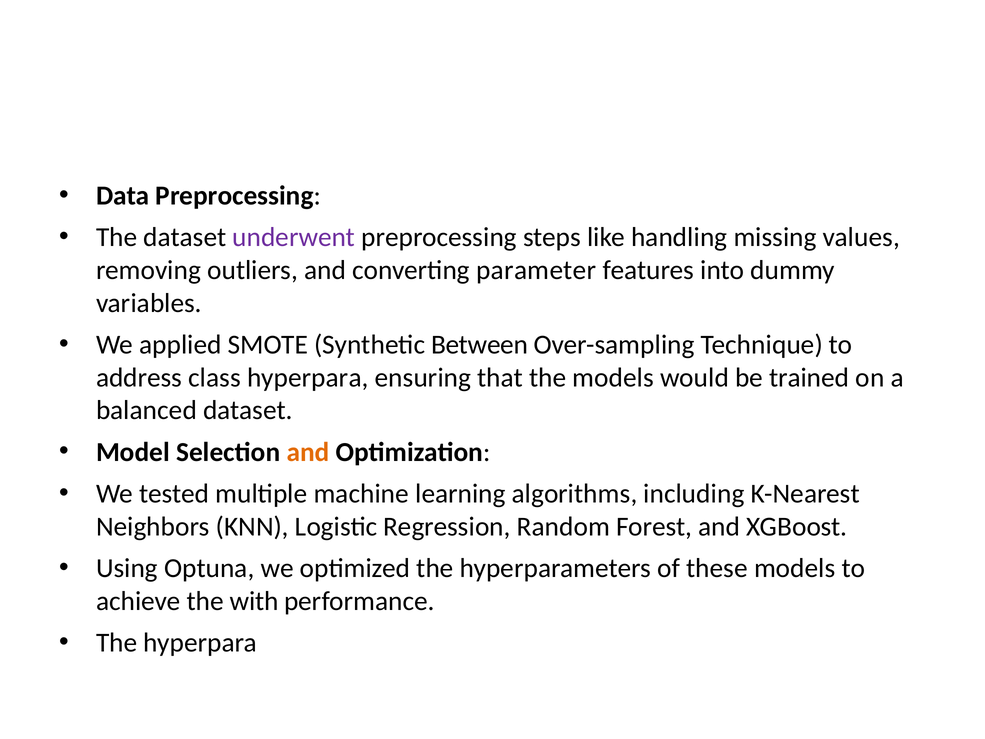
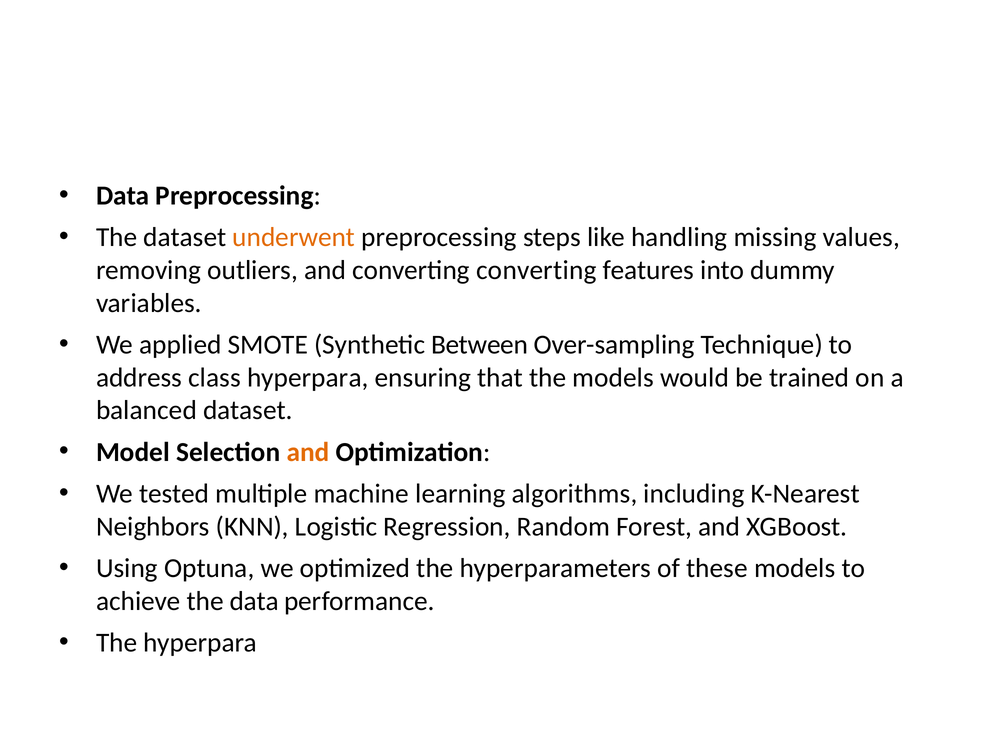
underwent colour: purple -> orange (294, 237)
converting parameter: parameter -> converting (536, 270)
the with: with -> data (254, 601)
